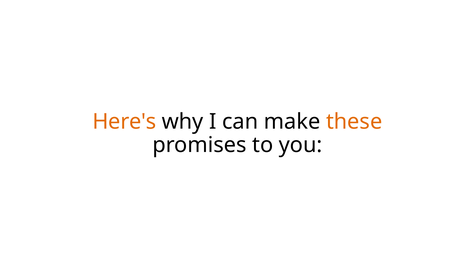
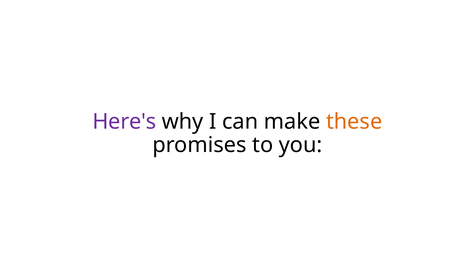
Here's colour: orange -> purple (124, 122)
